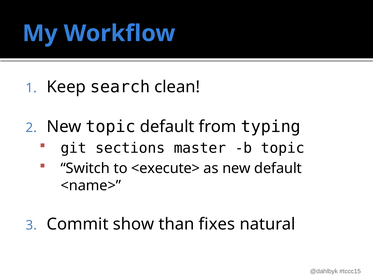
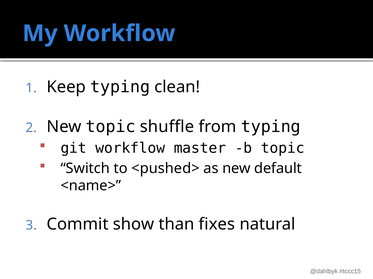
Keep search: search -> typing (120, 87)
topic default: default -> shuffle (167, 127)
git sections: sections -> workflow (130, 148)
<execute>: <execute> -> <pushed> (165, 169)
